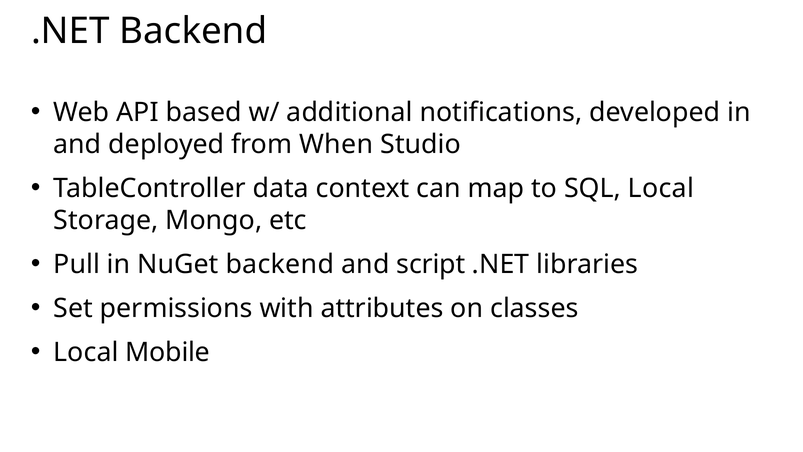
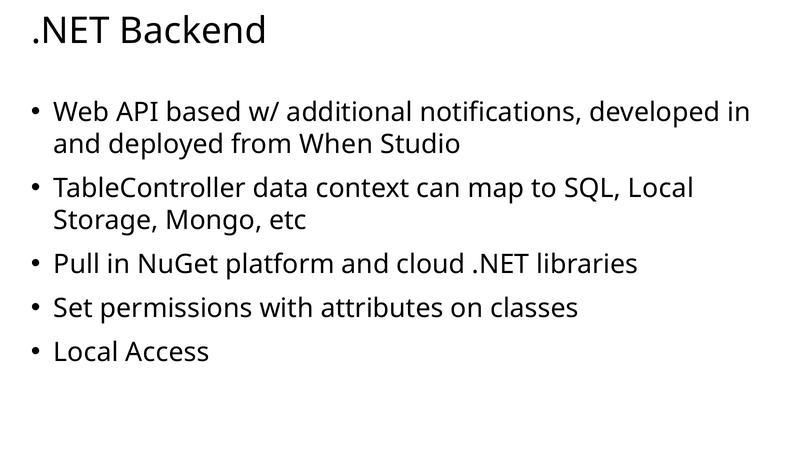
NuGet backend: backend -> platform (280, 264)
script: script -> cloud (431, 264)
Mobile: Mobile -> Access (167, 352)
